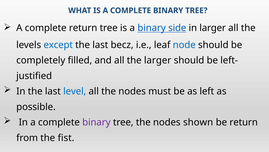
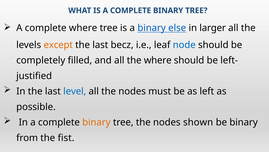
complete return: return -> where (83, 28)
side: side -> else (177, 28)
except colour: blue -> orange (58, 45)
the larger: larger -> where (158, 60)
binary colour: purple -> orange (96, 122)
be return: return -> binary (244, 122)
